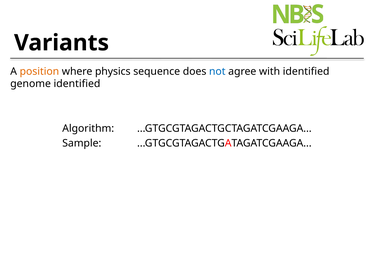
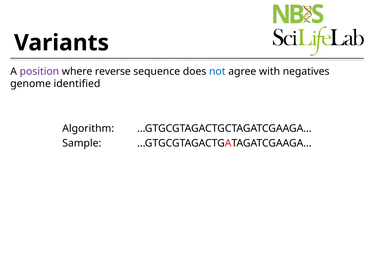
position colour: orange -> purple (39, 71)
physics: physics -> reverse (113, 71)
with identified: identified -> negatives (306, 71)
